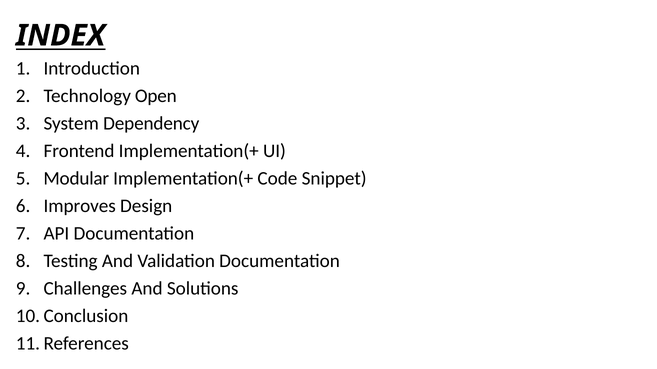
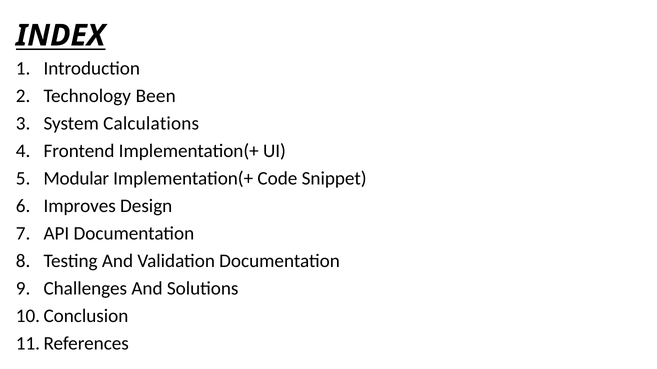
Open: Open -> Been (156, 96)
Dependency: Dependency -> Calculations (151, 124)
